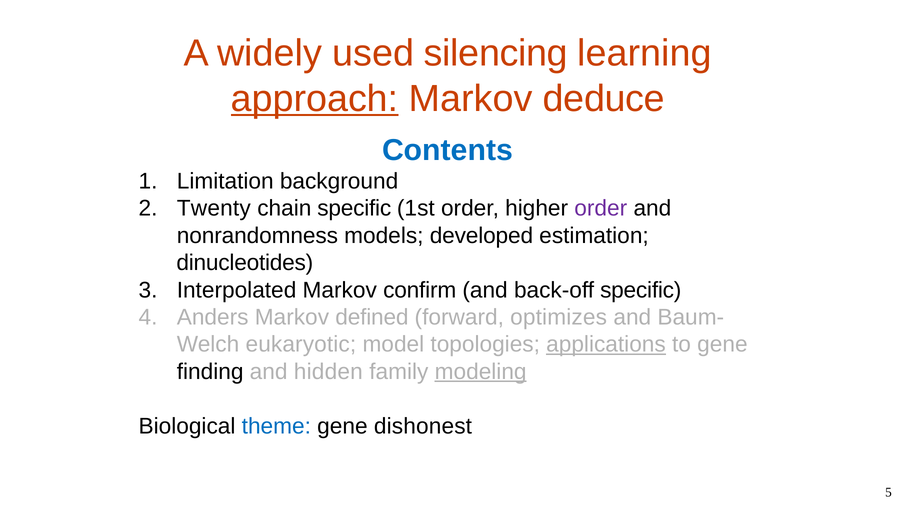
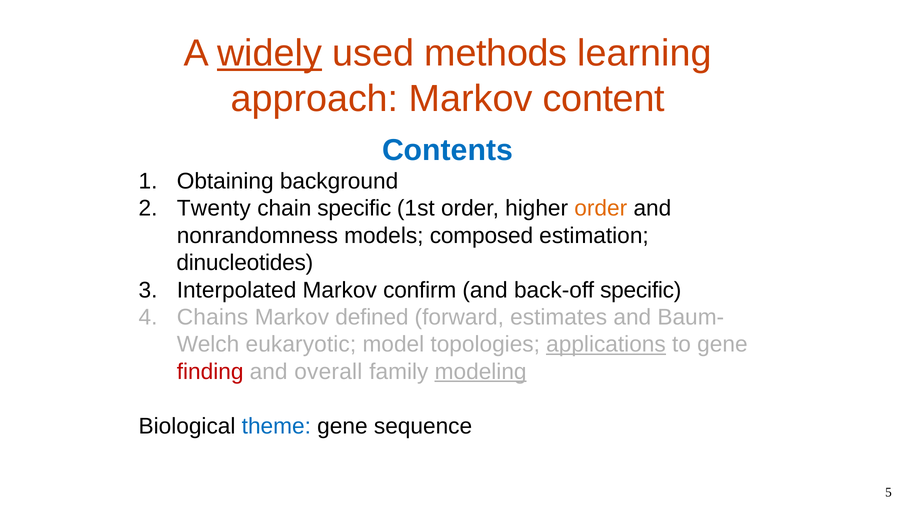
widely underline: none -> present (269, 53)
silencing: silencing -> methods (496, 53)
approach underline: present -> none (315, 99)
deduce: deduce -> content (604, 99)
Limitation: Limitation -> Obtaining (225, 181)
order colour: purple -> orange (601, 208)
developed: developed -> composed (481, 235)
Anders: Anders -> Chains (213, 317)
optimizes: optimizes -> estimates (559, 317)
finding colour: black -> red (210, 371)
hidden: hidden -> overall (328, 371)
dishonest: dishonest -> sequence (423, 426)
